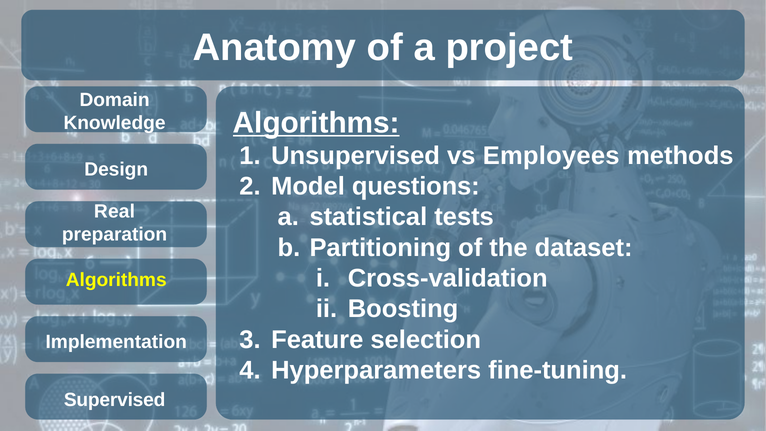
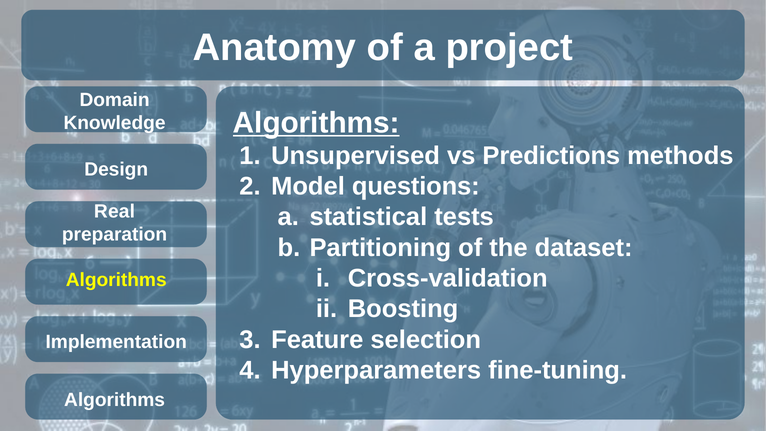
Employees: Employees -> Predictions (551, 156)
Supervised: Supervised -> Algorithms (115, 400)
